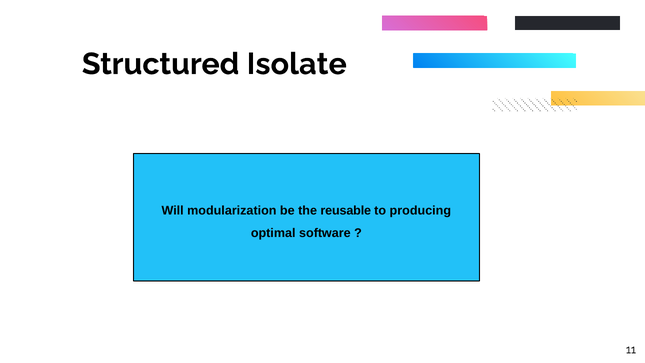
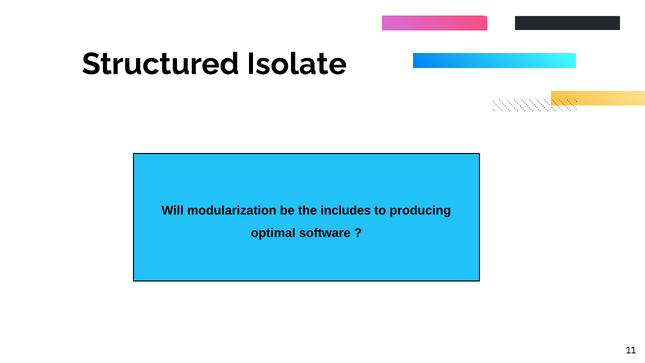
reusable: reusable -> includes (346, 210)
